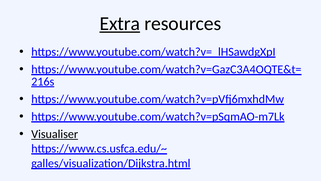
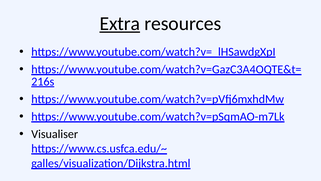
Visualiser underline: present -> none (55, 134)
